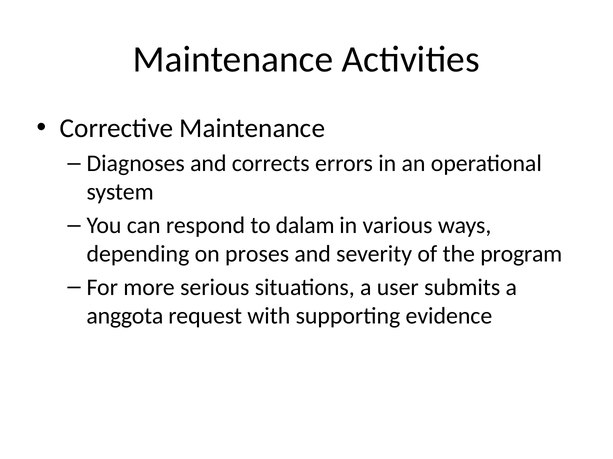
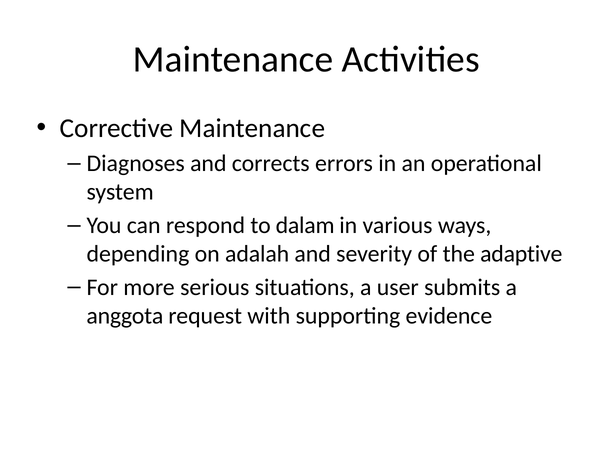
proses: proses -> adalah (257, 254)
program: program -> adaptive (521, 254)
